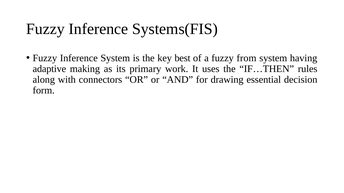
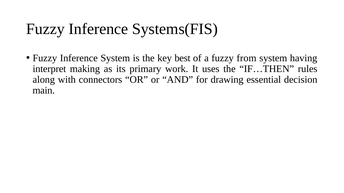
adaptive: adaptive -> interpret (49, 69)
form: form -> main (44, 91)
